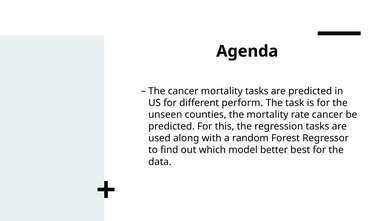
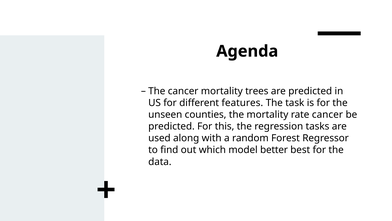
mortality tasks: tasks -> trees (257, 91)
perform: perform -> features (242, 103)
